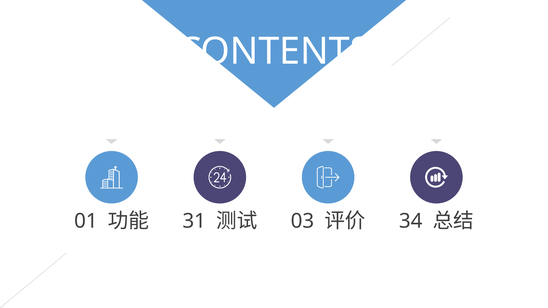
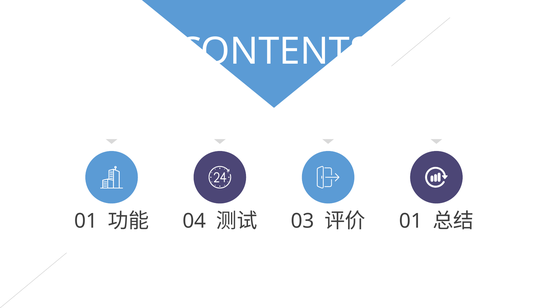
31: 31 -> 04 (194, 221)
34: 34 -> 01 (411, 221)
